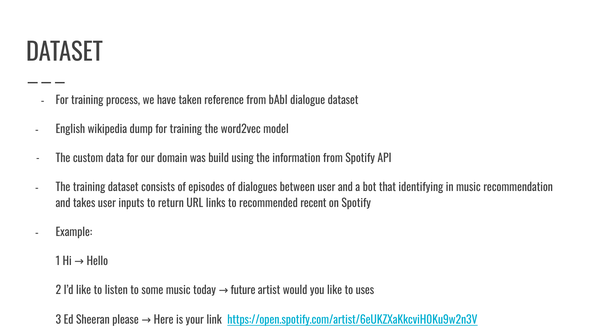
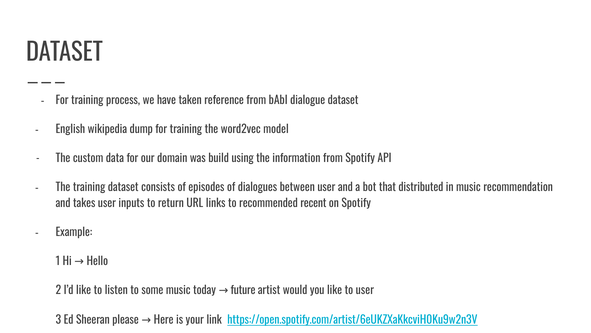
identifying: identifying -> distributed (421, 187)
to uses: uses -> user (365, 290)
